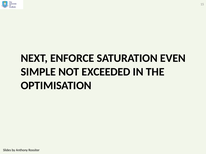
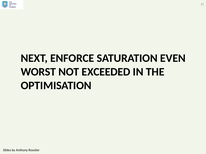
SIMPLE: SIMPLE -> WORST (38, 72)
